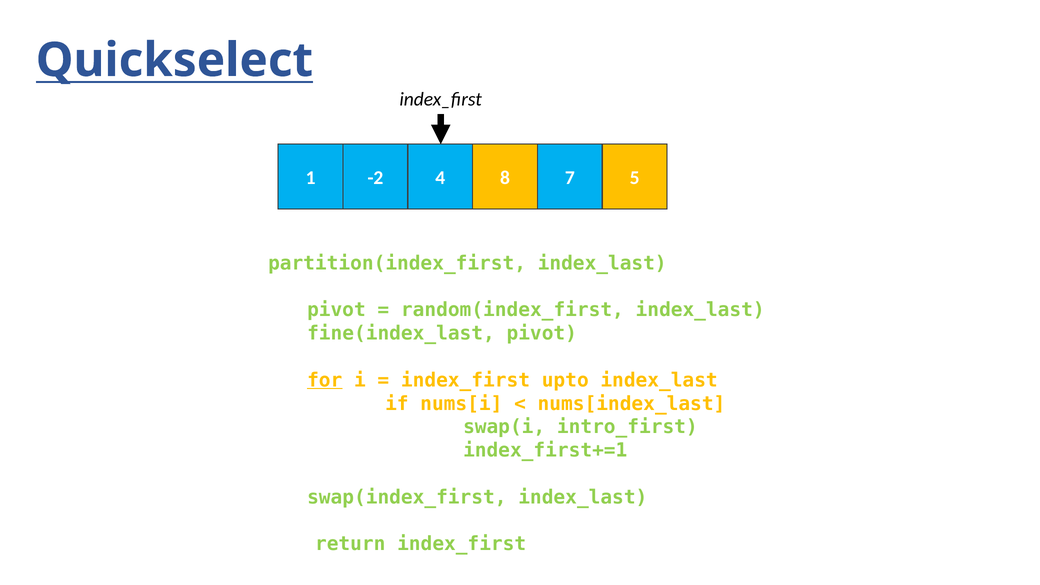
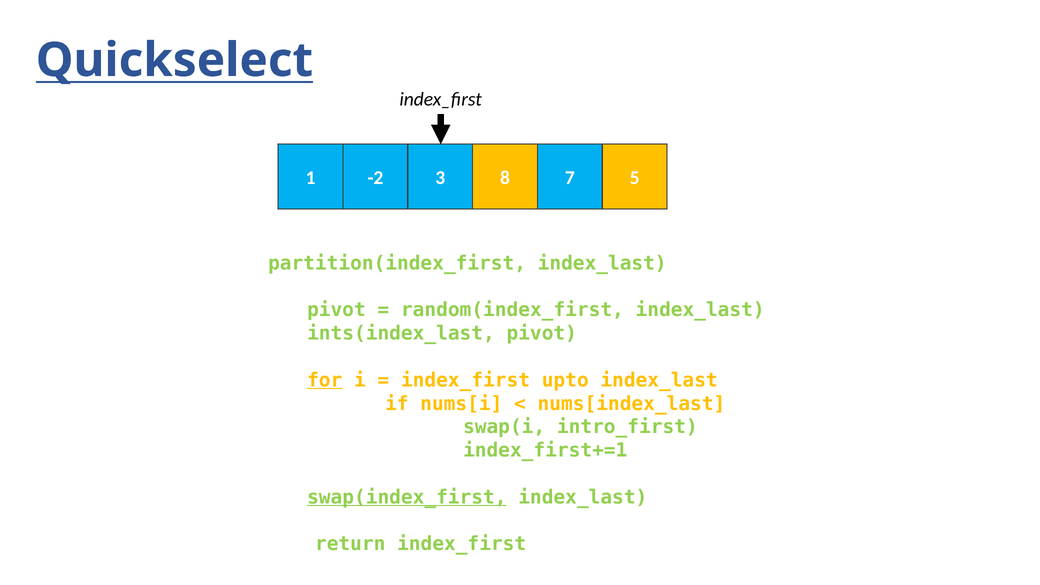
4: 4 -> 3 (440, 178)
fine(index_last: fine(index_last -> ints(index_last (401, 333)
swap(index_first underline: none -> present (407, 497)
